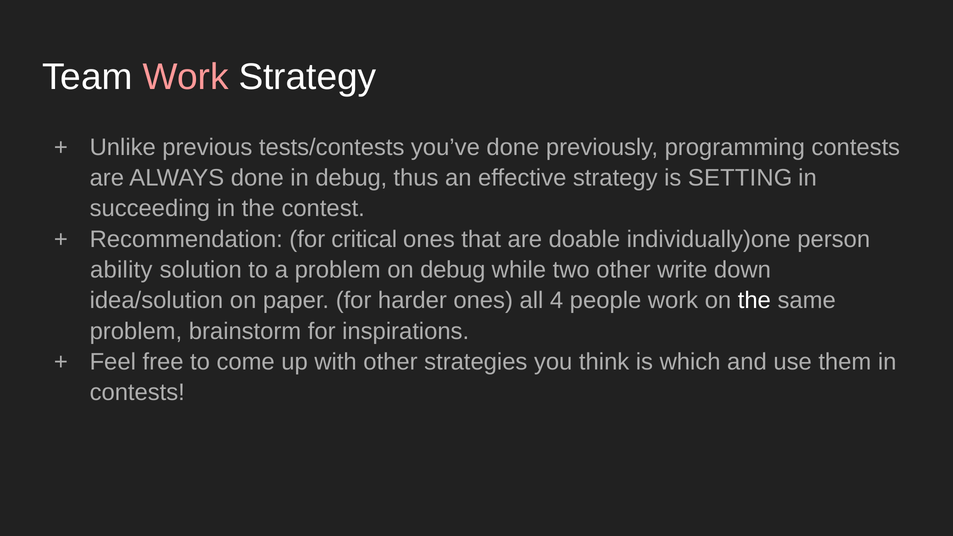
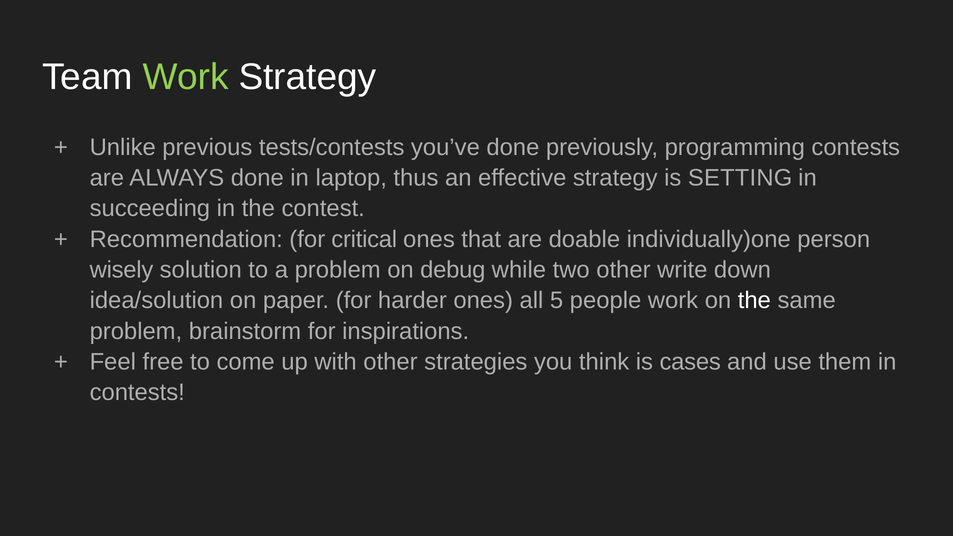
Work colour: pink -> light green (186, 77)
in debug: debug -> laptop (351, 178)
ability: ability -> wisely (122, 270)
4: 4 -> 5 (557, 301)
which: which -> cases (690, 362)
